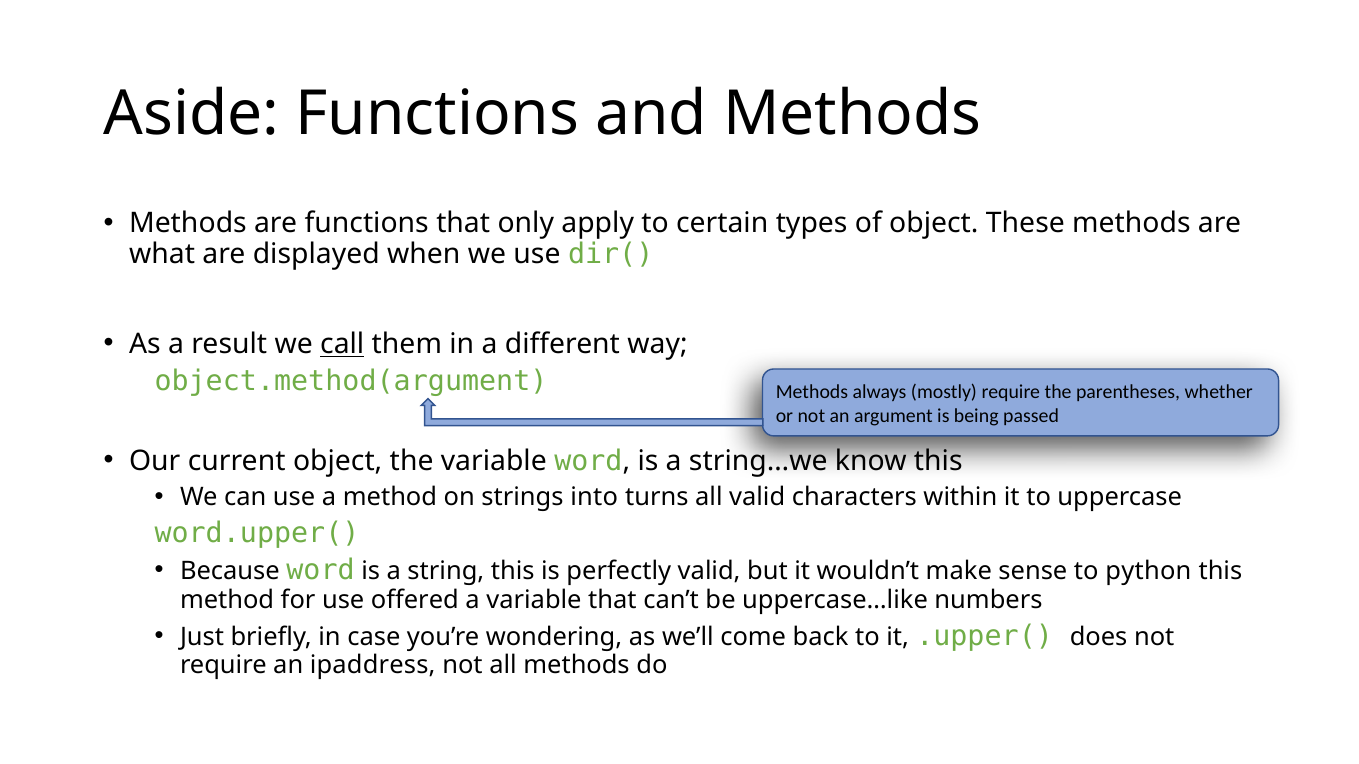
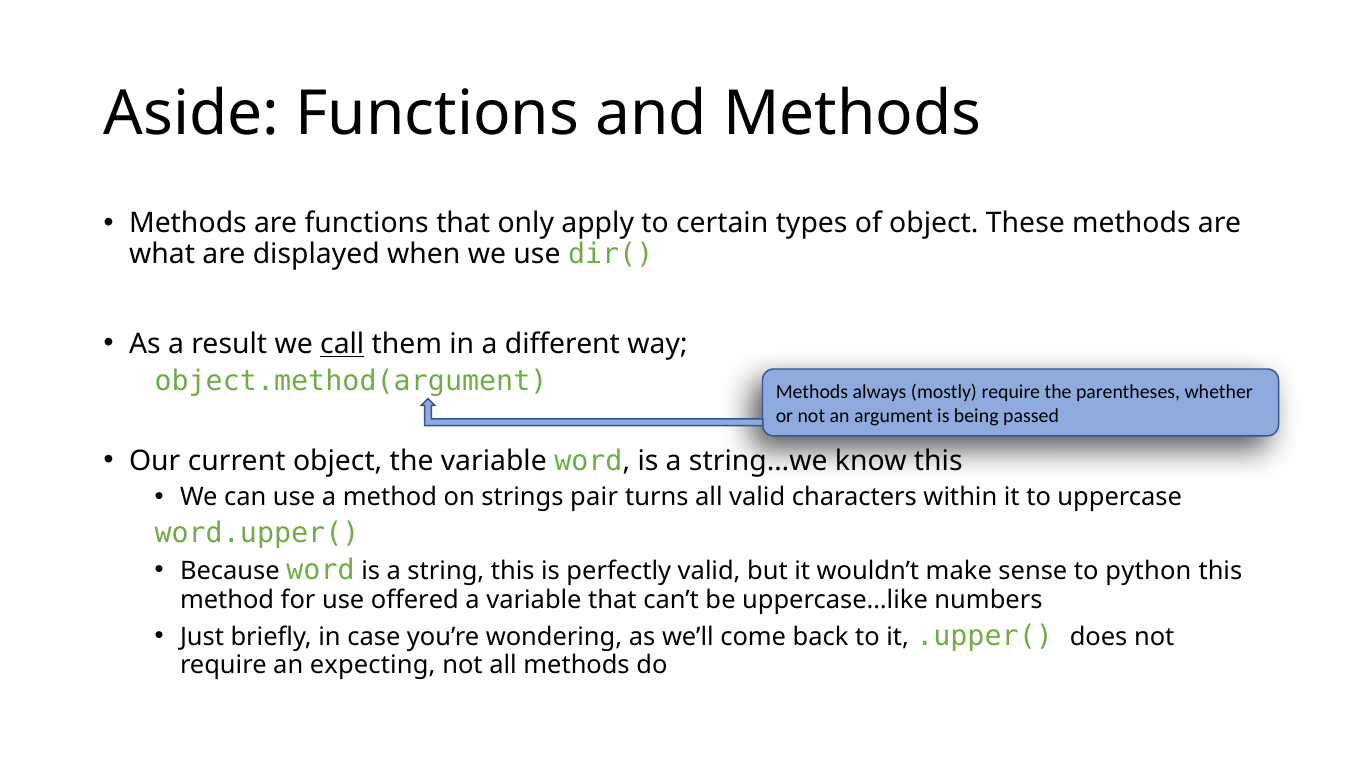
into: into -> pair (594, 497)
ipaddress: ipaddress -> expecting (373, 665)
